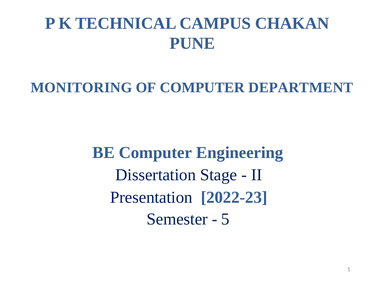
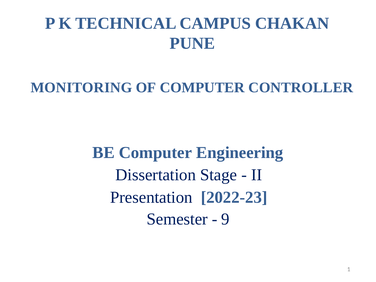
DEPARTMENT: DEPARTMENT -> CONTROLLER (301, 88)
5: 5 -> 9 (225, 219)
